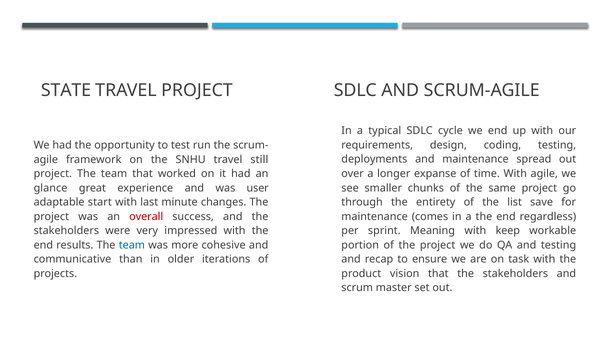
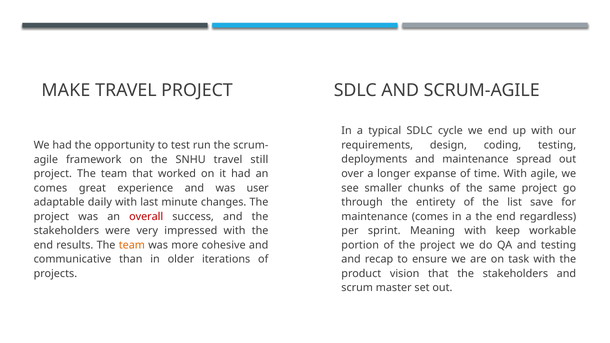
STATE: STATE -> MAKE (66, 91)
glance: glance -> comes (50, 188)
start: start -> daily (100, 202)
team colour: blue -> orange (132, 245)
